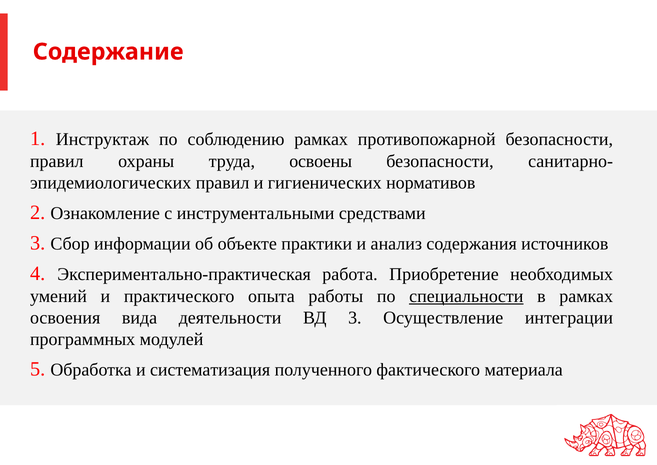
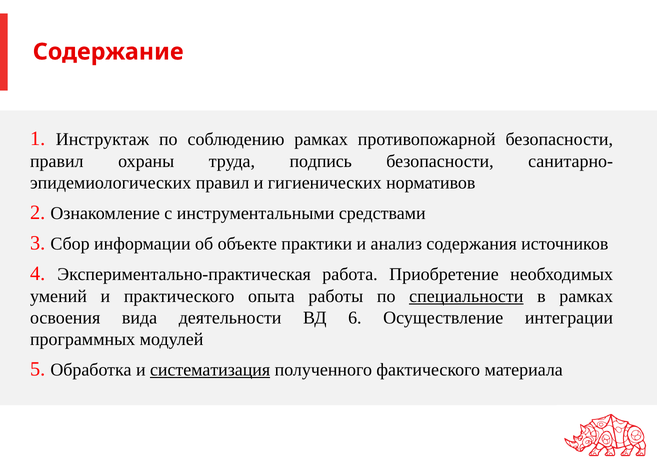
освоены: освоены -> подпись (321, 161)
ВД 3: 3 -> 6 (355, 318)
систематизация underline: none -> present (210, 369)
